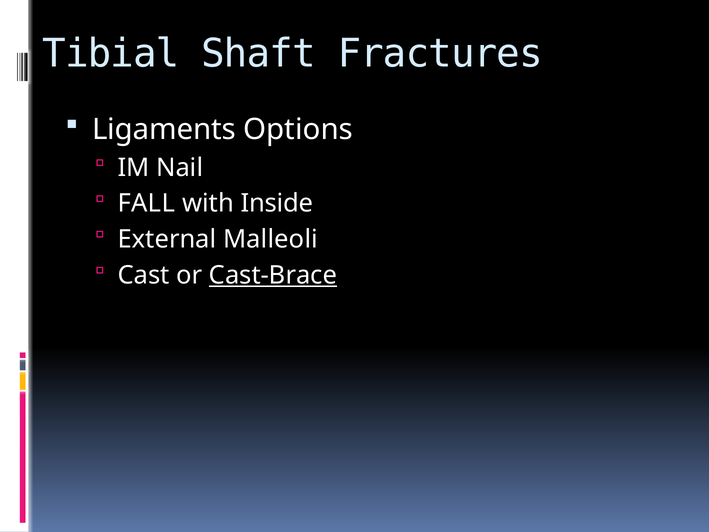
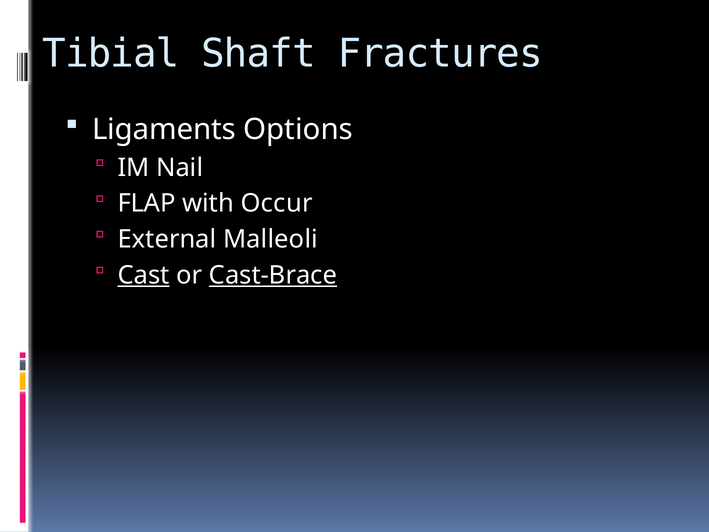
FALL: FALL -> FLAP (147, 203)
Inside: Inside -> Occur (277, 203)
Cast underline: none -> present (144, 275)
